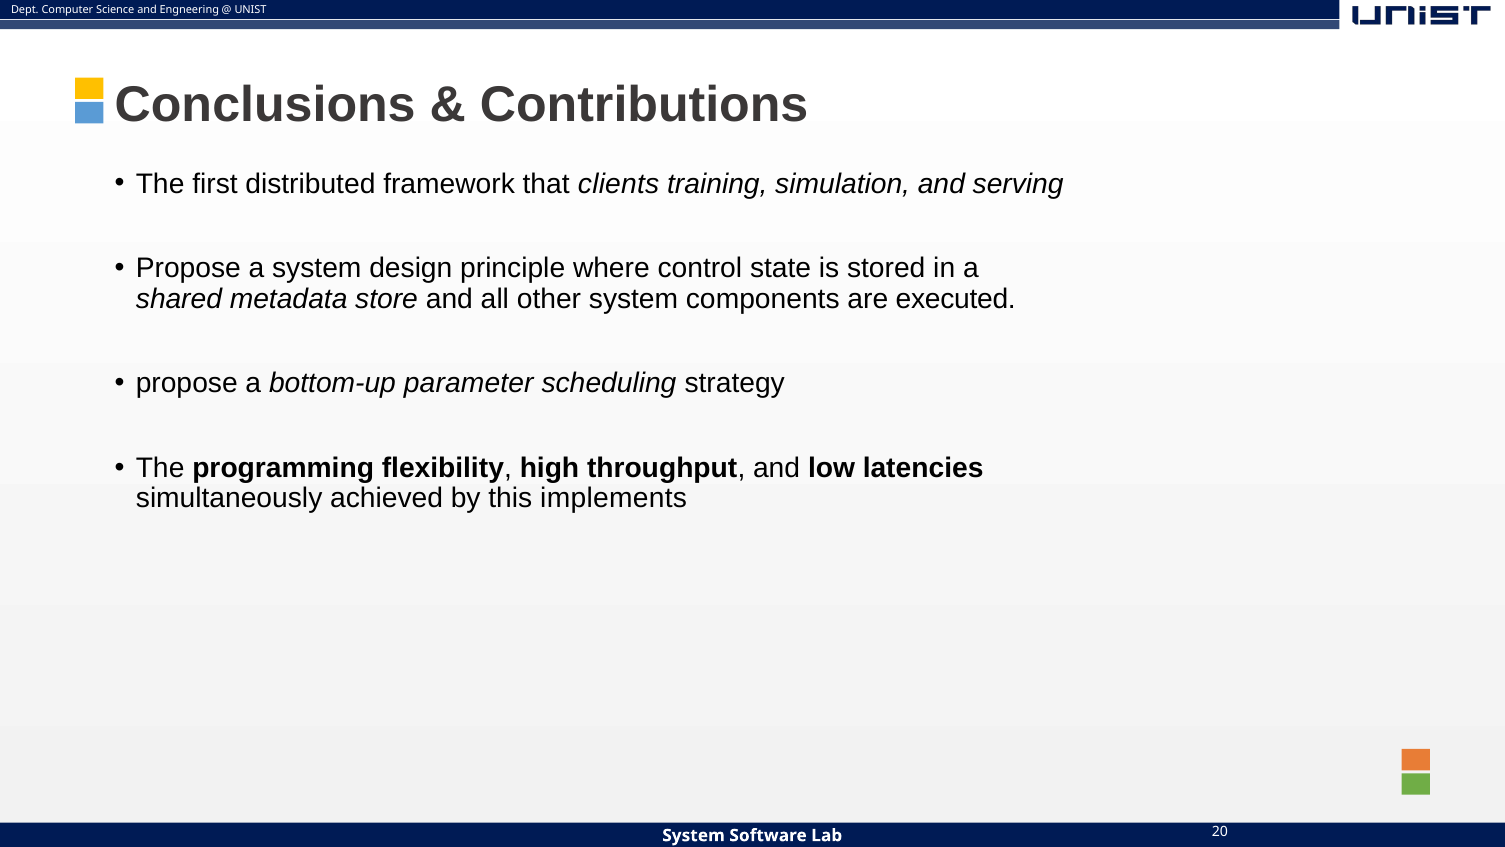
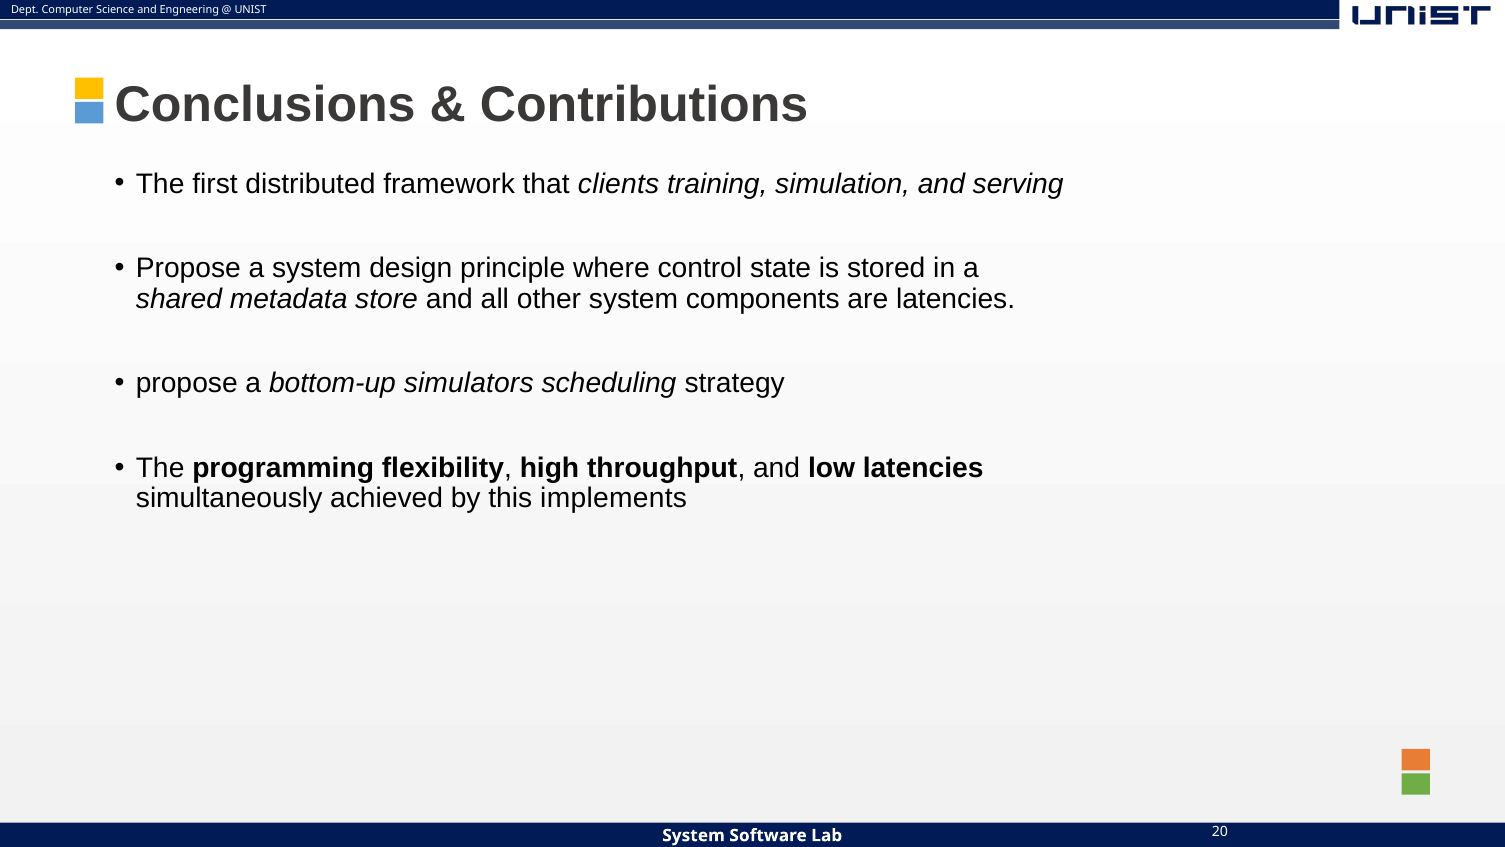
are executed: executed -> latencies (956, 299)
parameter: parameter -> simulators (469, 383)
